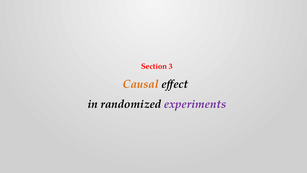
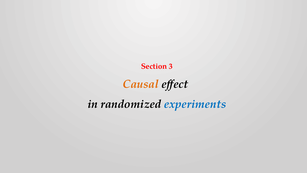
experiments colour: purple -> blue (195, 104)
